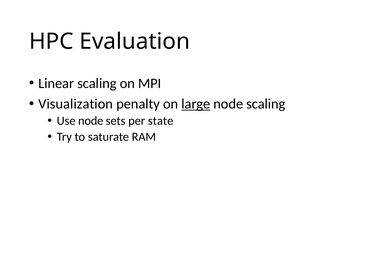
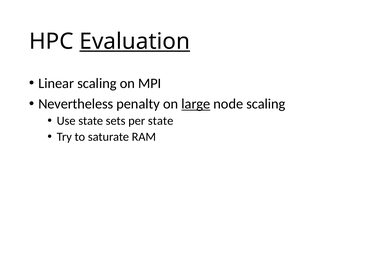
Evaluation underline: none -> present (135, 41)
Visualization: Visualization -> Nevertheless (76, 104)
Use node: node -> state (91, 121)
